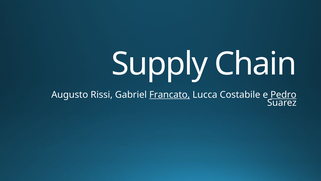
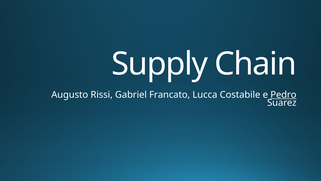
Francato underline: present -> none (170, 94)
